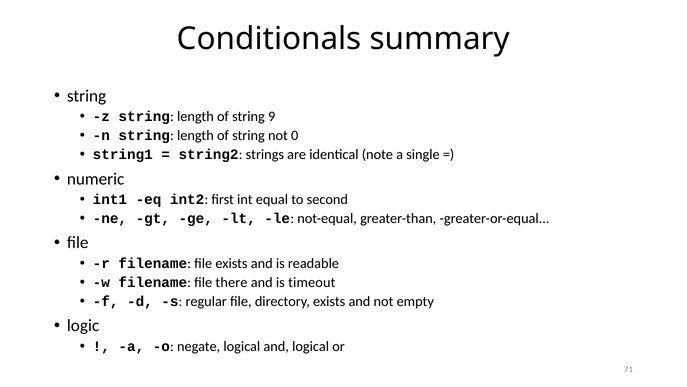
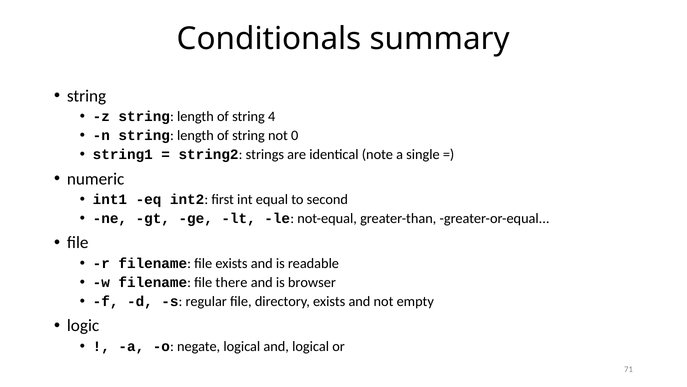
9: 9 -> 4 (272, 116)
timeout: timeout -> browser (312, 282)
